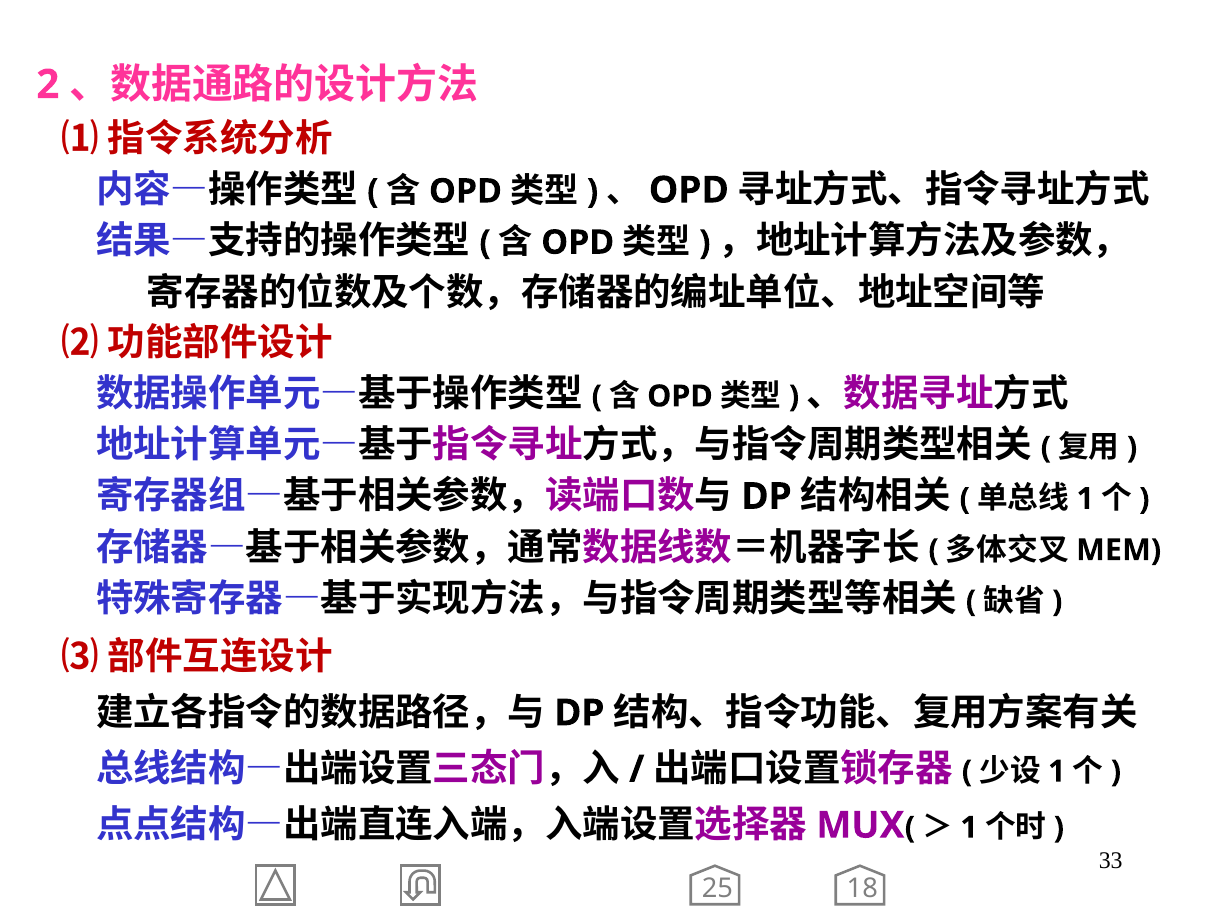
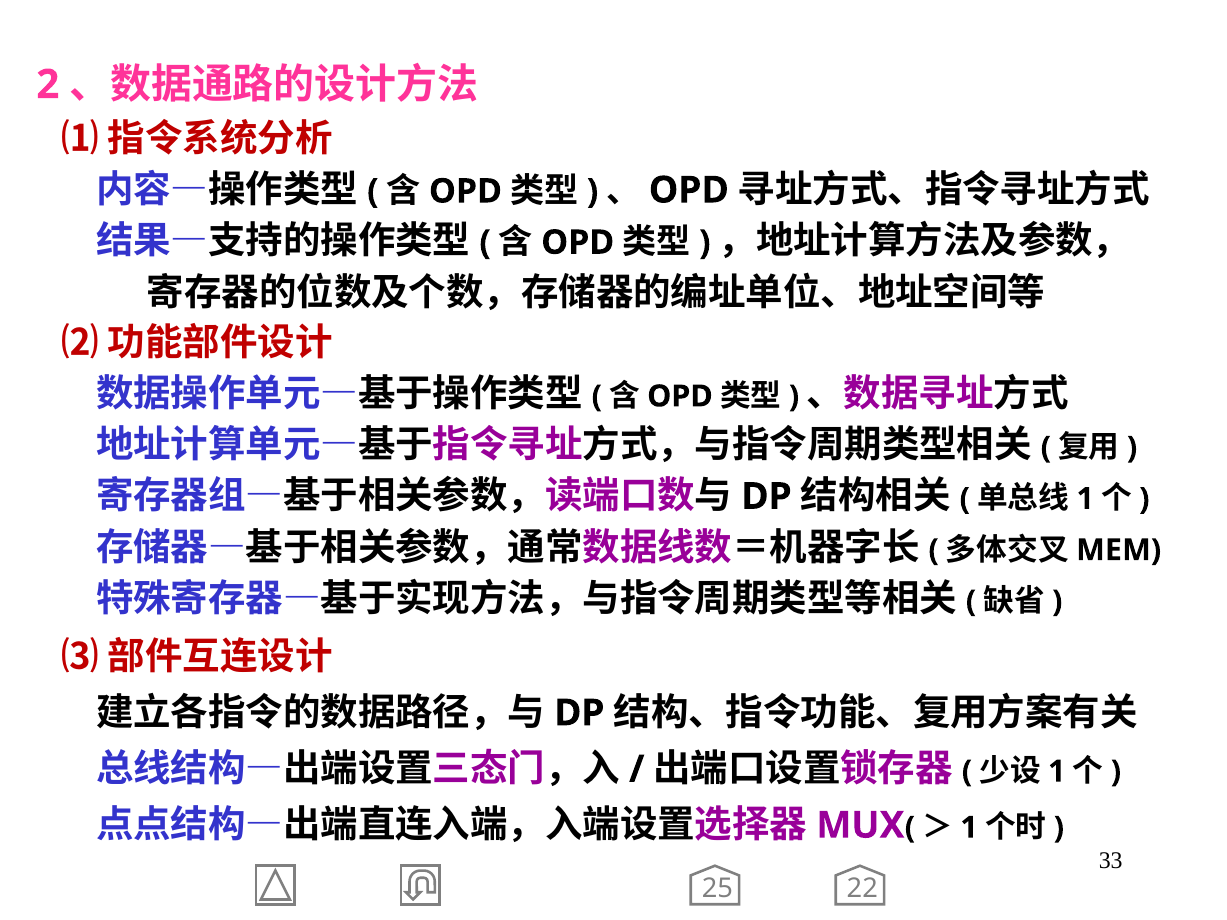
18: 18 -> 22 (862, 889)
